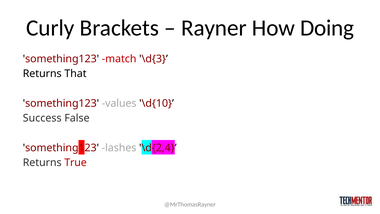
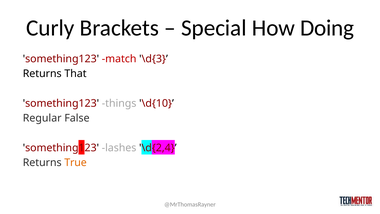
Rayner: Rayner -> Special (214, 28)
values: values -> things (119, 103)
Success: Success -> Regular (42, 118)
True colour: red -> orange (76, 162)
